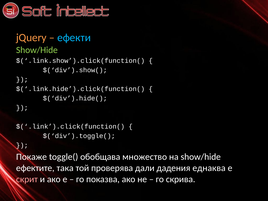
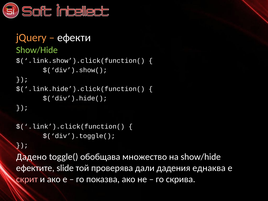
ефекти colour: light blue -> white (74, 38)
Покаже: Покаже -> Дадено (31, 157)
така: така -> slide (65, 168)
